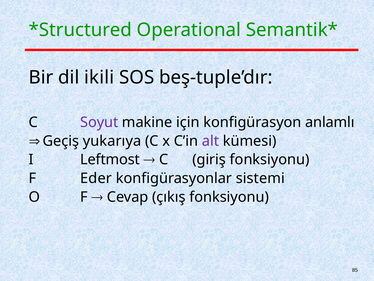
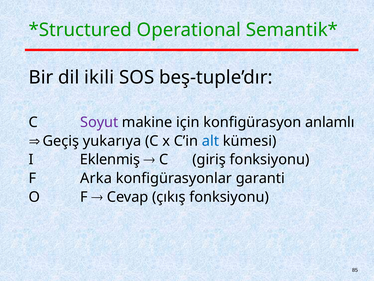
alt colour: purple -> blue (211, 141)
Leftmost: Leftmost -> Eklenmiş (110, 159)
Eder: Eder -> Arka (96, 178)
sistemi: sistemi -> garanti (260, 178)
